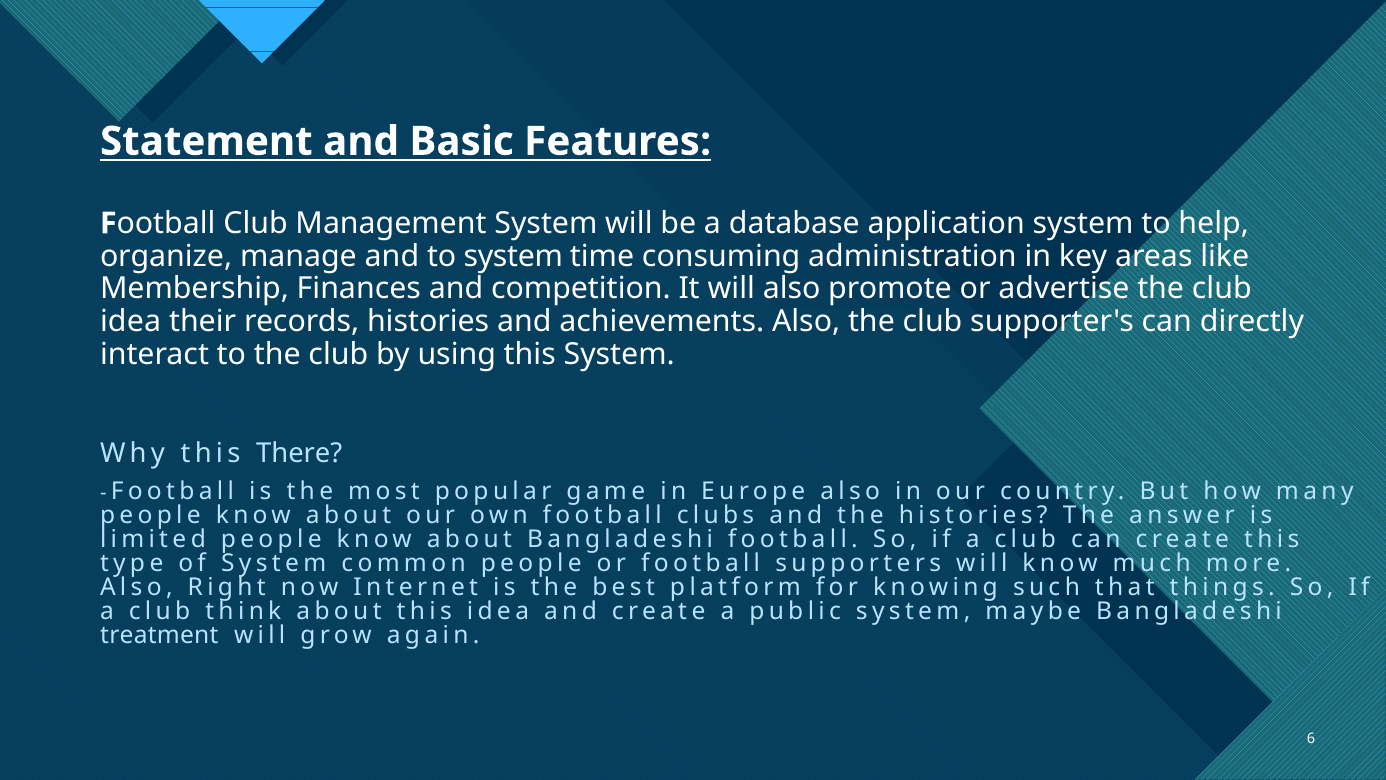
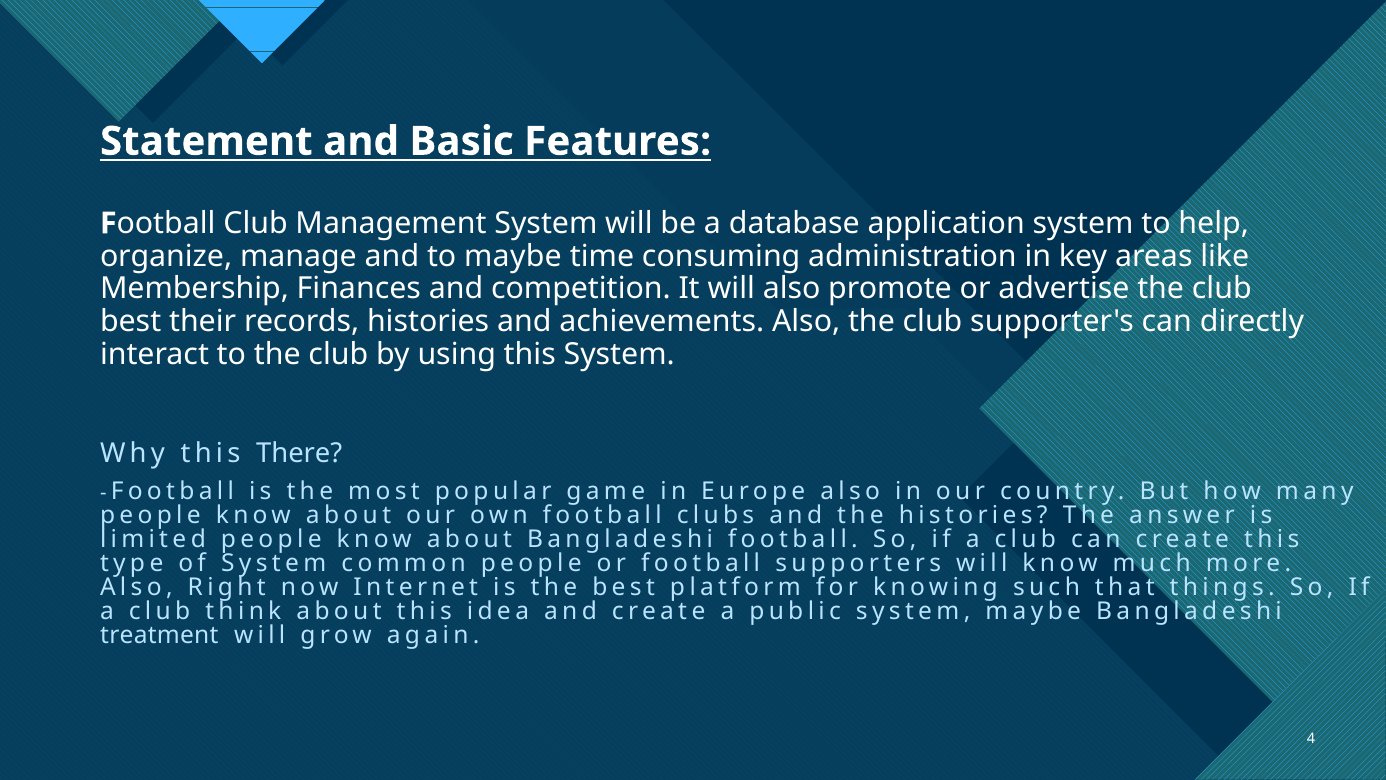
to system: system -> maybe (513, 256)
idea: idea -> best (131, 321)
6: 6 -> 4 (1311, 739)
